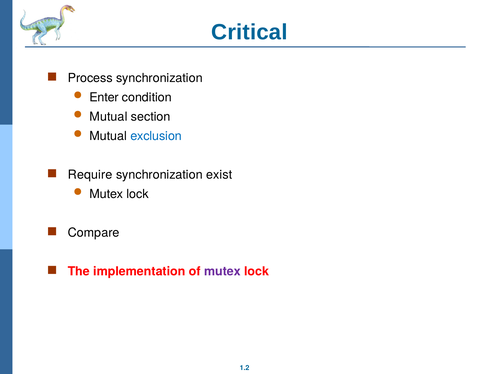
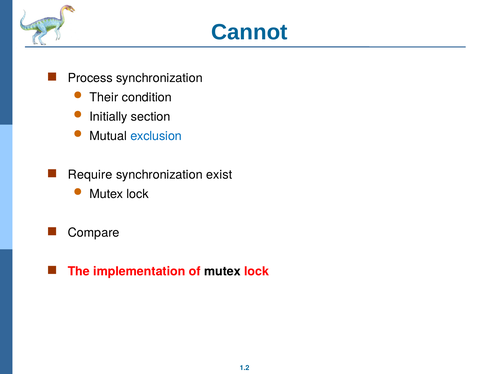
Critical: Critical -> Cannot (249, 32)
Enter: Enter -> Their (104, 97)
Mutual: Mutual -> Initially (109, 117)
mutex colour: purple -> black (222, 271)
